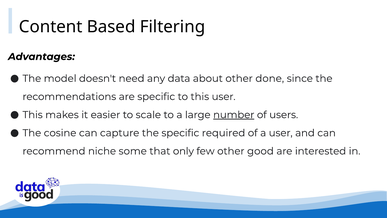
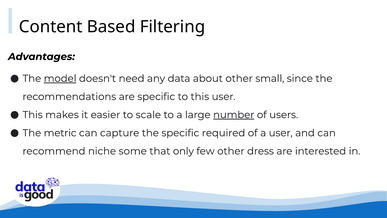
model underline: none -> present (60, 78)
done: done -> small (270, 78)
cosine: cosine -> metric (60, 133)
good: good -> dress (260, 151)
